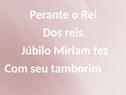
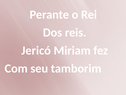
Júbilo: Júbilo -> Jericó (36, 50)
